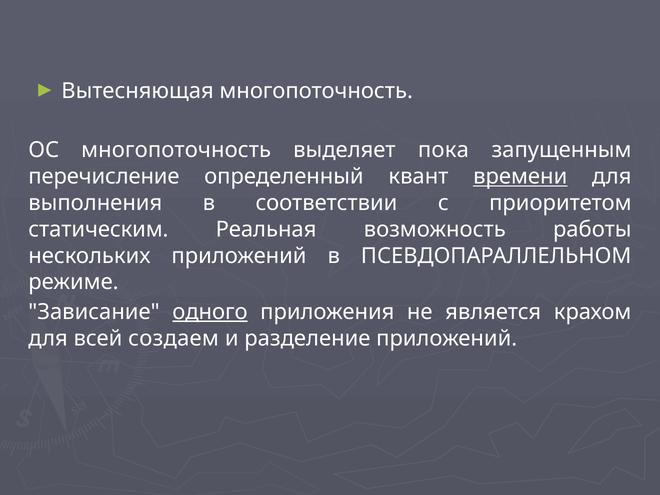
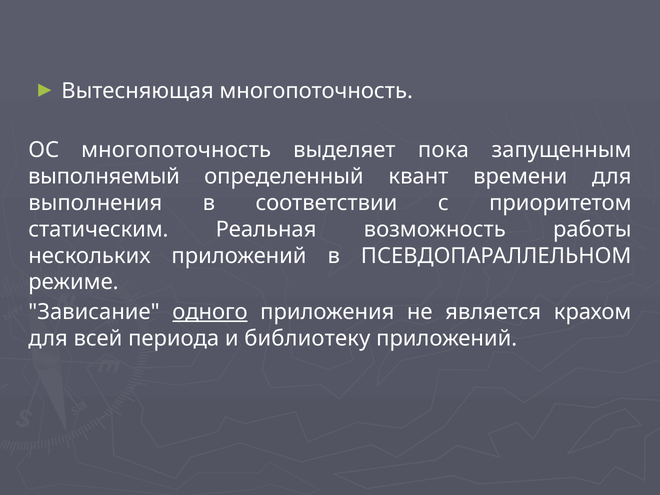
перечисление: перечисление -> выполняемый (104, 177)
времени underline: present -> none (520, 177)
создаем: создаем -> периода (174, 338)
разделение: разделение -> библиотеку (307, 338)
